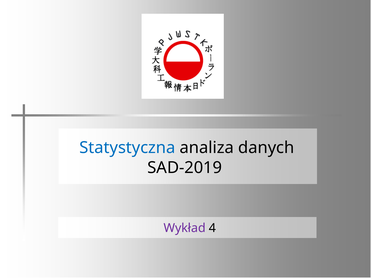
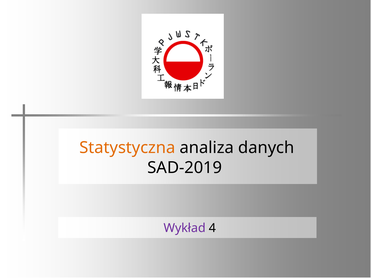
Statystyczna colour: blue -> orange (127, 148)
